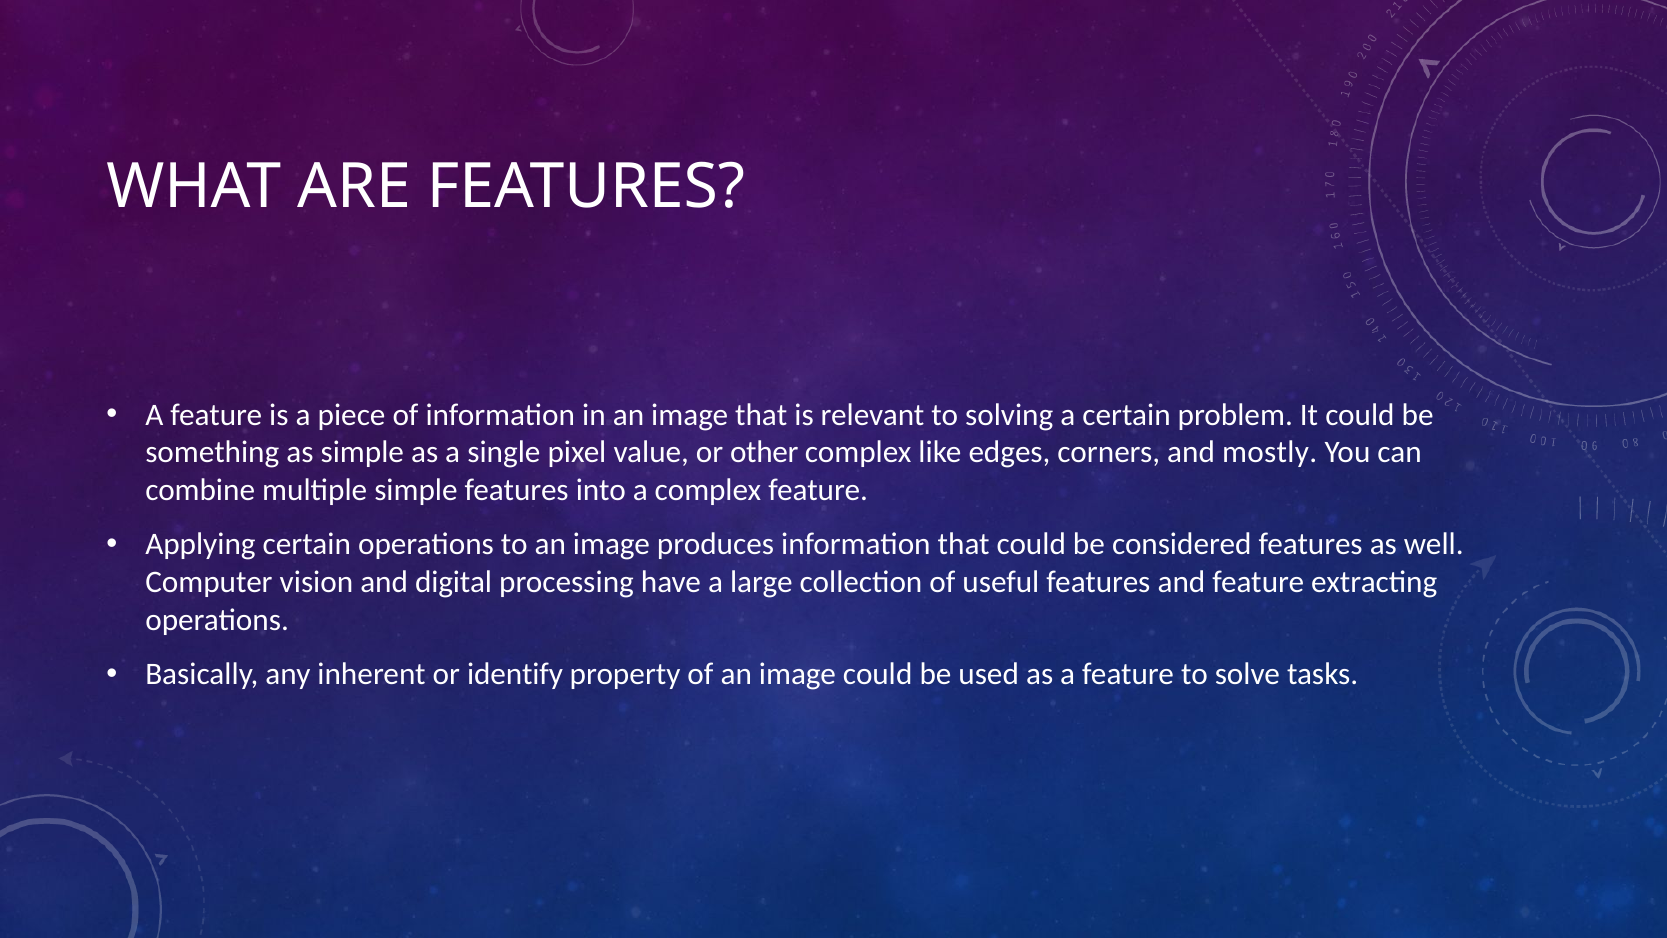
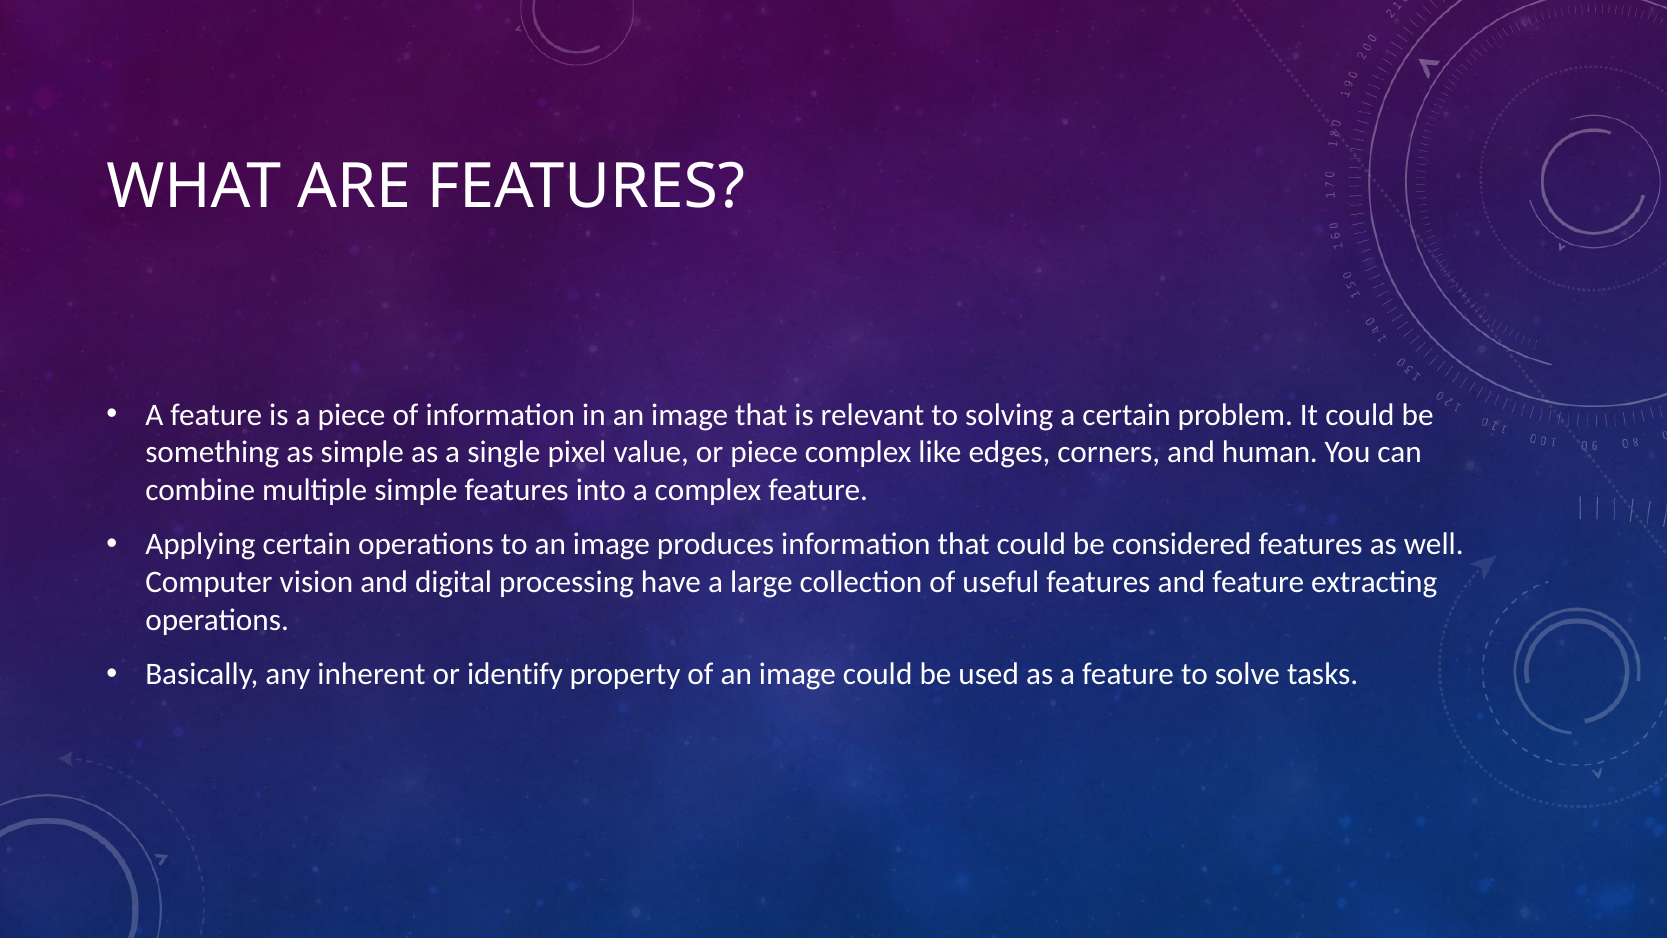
or other: other -> piece (764, 452)
mostly: mostly -> human (1270, 452)
